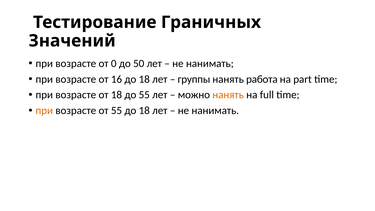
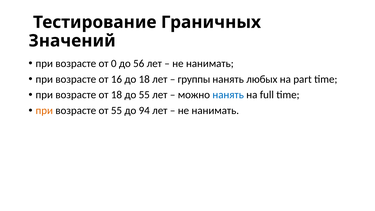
50: 50 -> 56 (139, 63)
работа: работа -> любых (262, 79)
нанять colour: orange -> blue (228, 95)
55 до 18: 18 -> 94 (144, 111)
